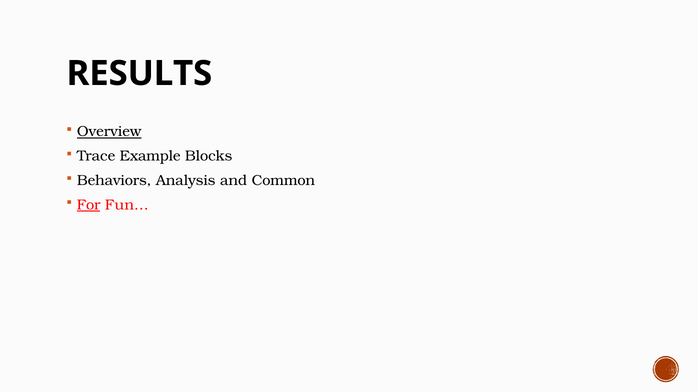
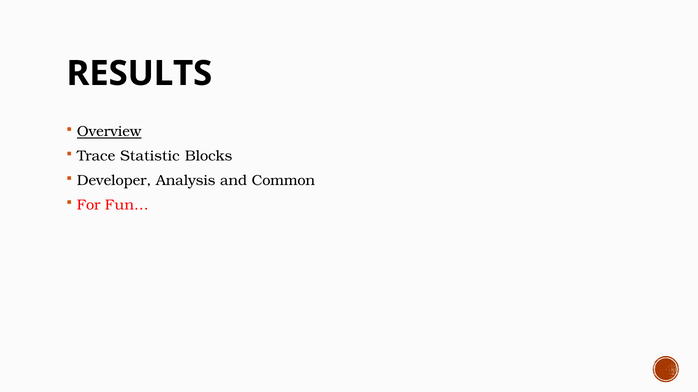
Example: Example -> Statistic (150, 156)
Behaviors: Behaviors -> Developer (114, 181)
For underline: present -> none (89, 205)
